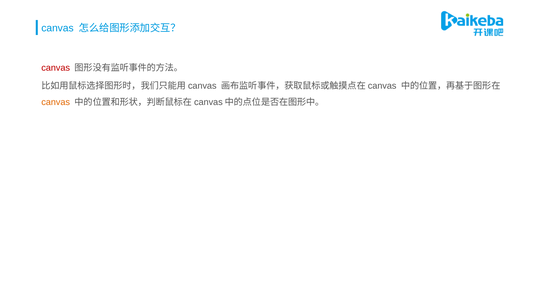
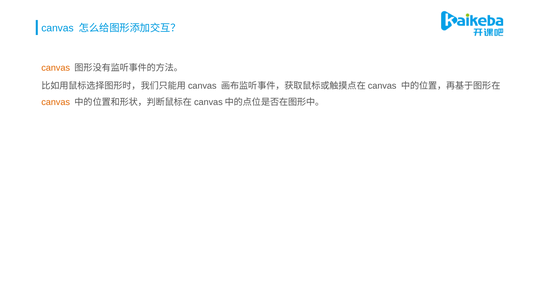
canvas colour: red -> orange (56, 68)
